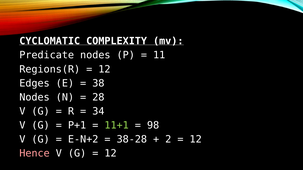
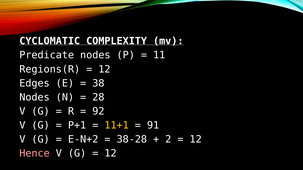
34: 34 -> 92 (98, 112)
11+1 colour: light green -> yellow (117, 126)
98: 98 -> 91 (153, 126)
